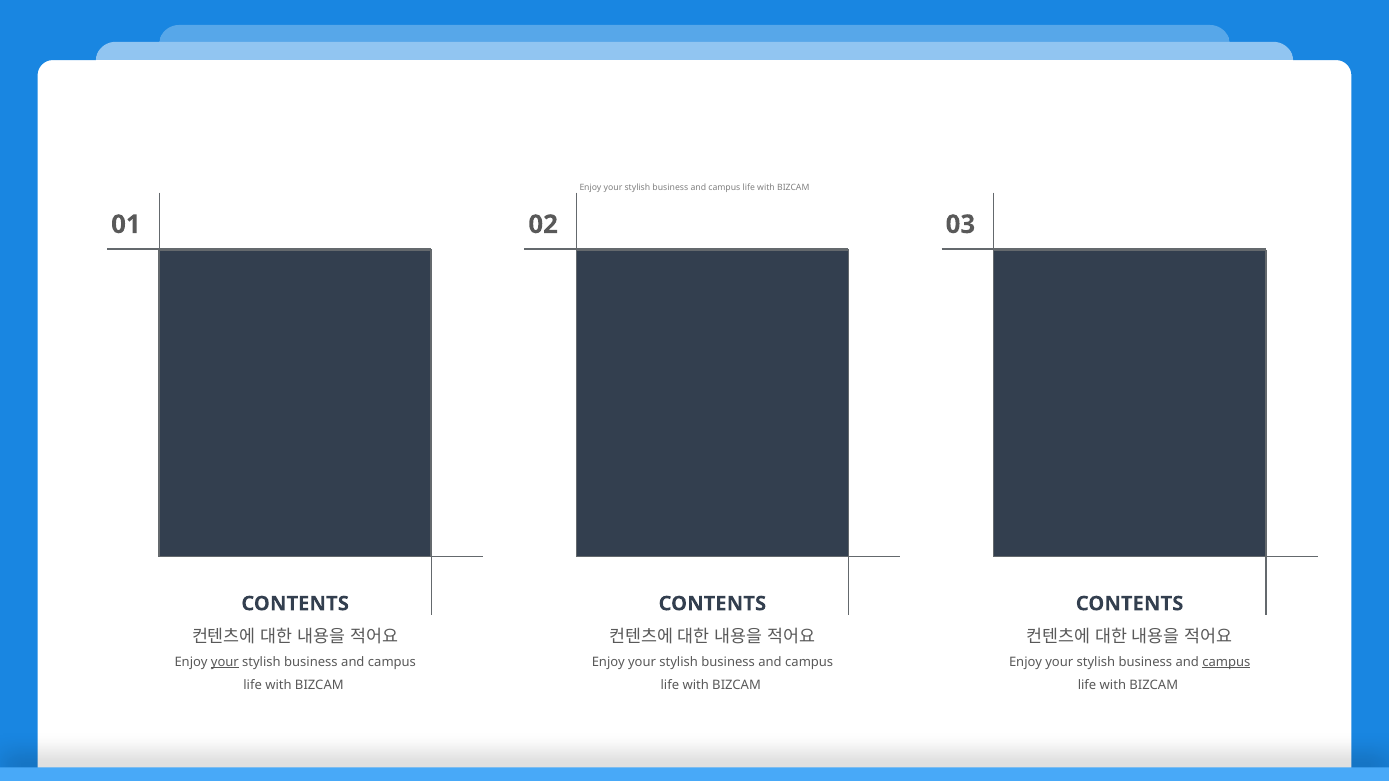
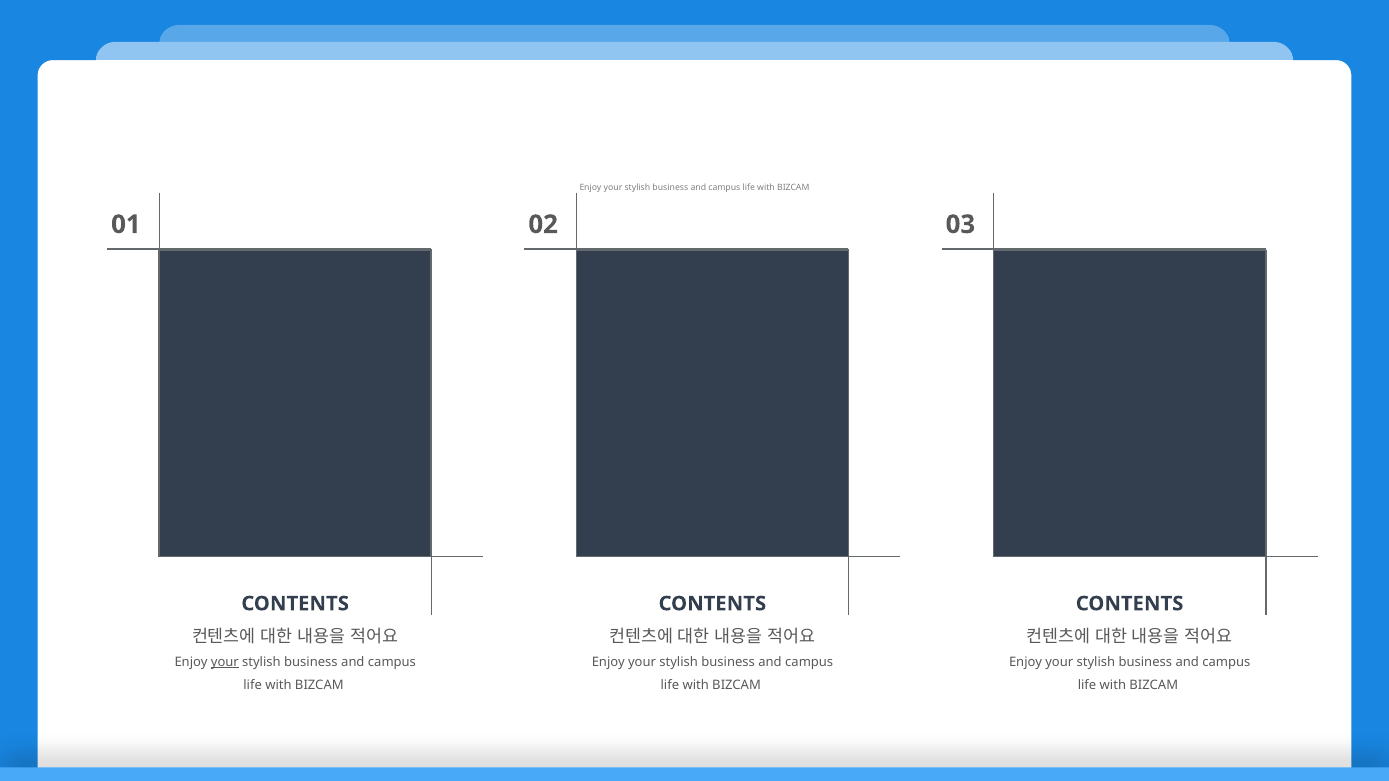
campus underline: present -> none (1226, 662)
